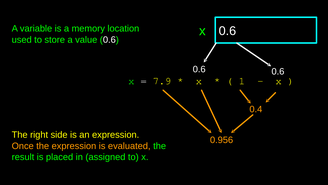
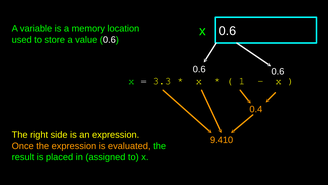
7.9: 7.9 -> 3.3 (162, 81)
0.956: 0.956 -> 9.410 (222, 140)
